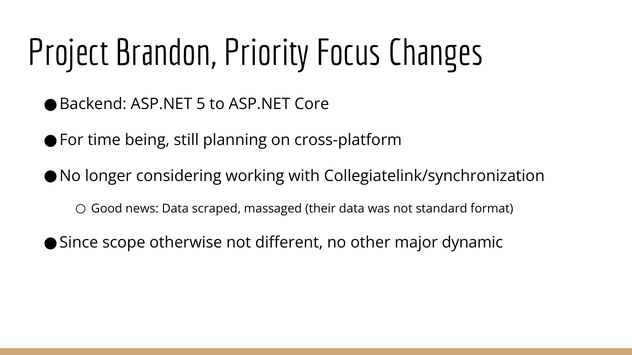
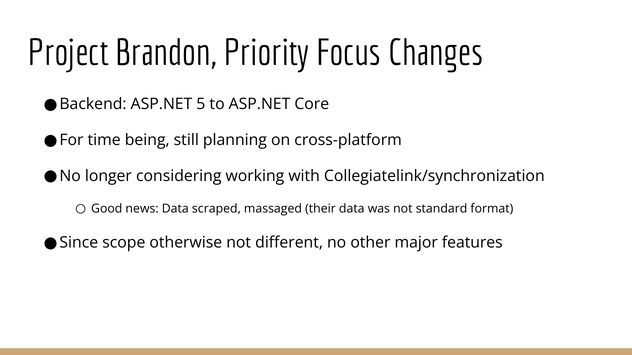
dynamic: dynamic -> features (472, 243)
